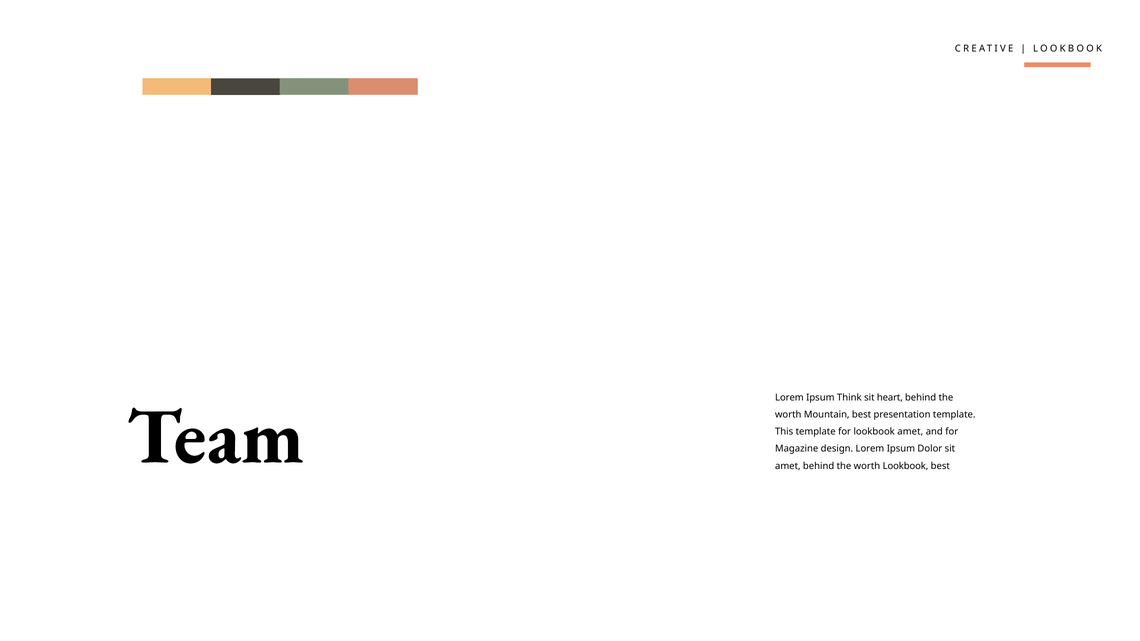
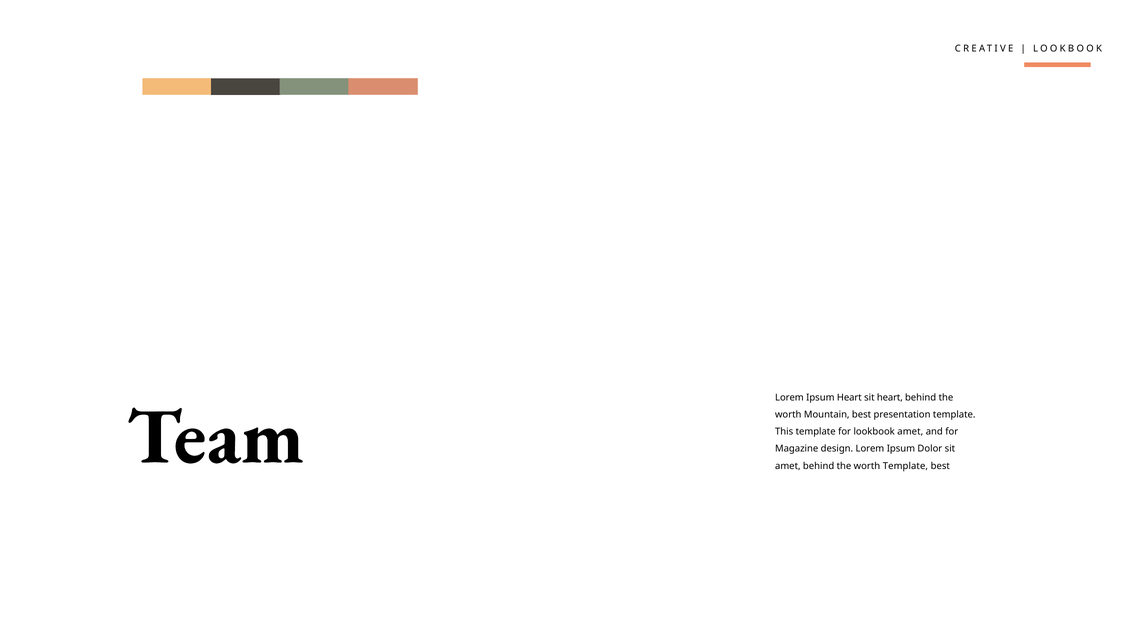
Ipsum Think: Think -> Heart (849, 398)
worth Lookbook: Lookbook -> Template (905, 466)
